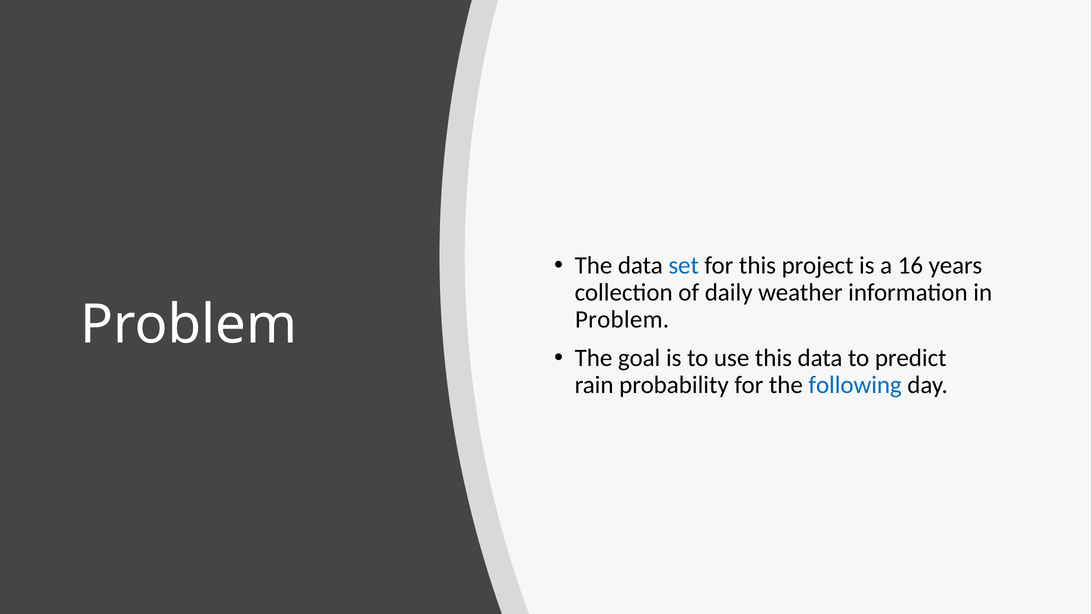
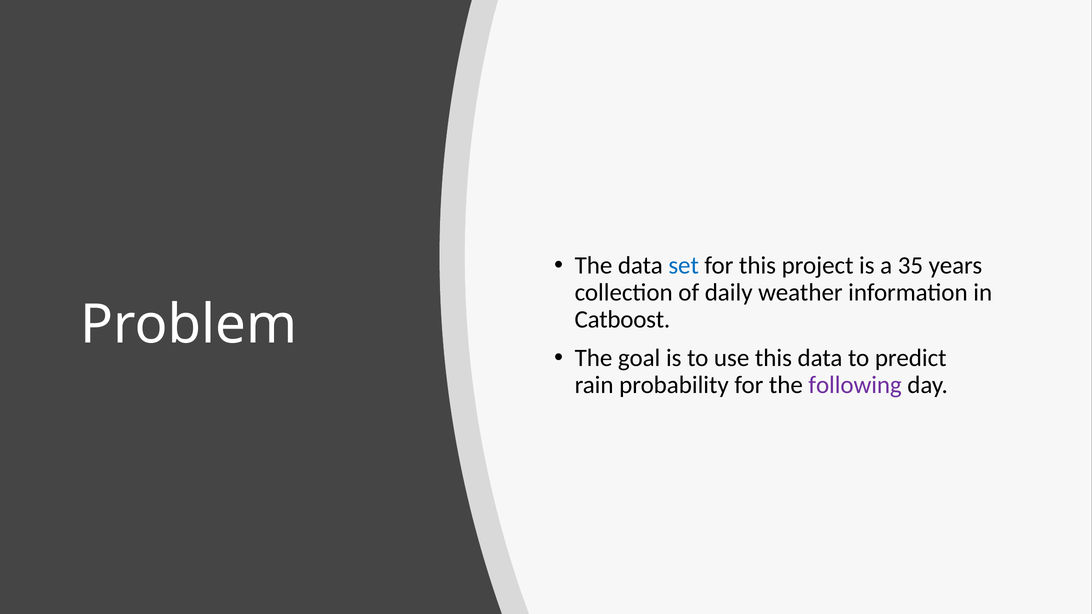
16: 16 -> 35 (910, 266)
Problem: Problem -> Catboost (622, 320)
following colour: blue -> purple (855, 385)
